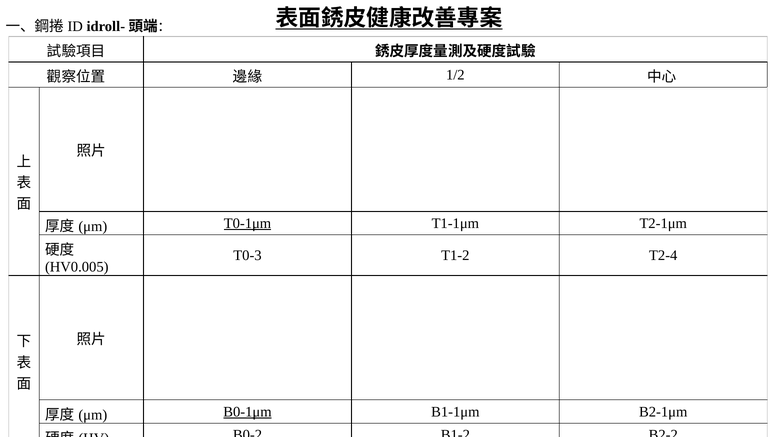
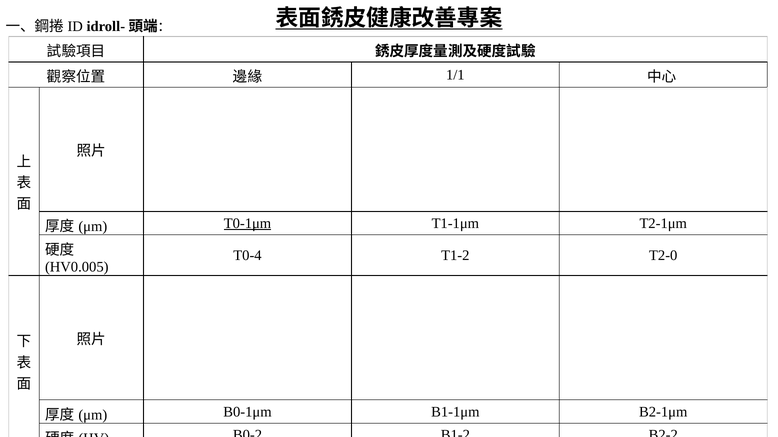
1/2: 1/2 -> 1/1 (455, 75)
T0-3: T0-3 -> T0-4 (247, 256)
T2-4: T2-4 -> T2-0 (663, 256)
B0-1μm underline: present -> none (247, 412)
